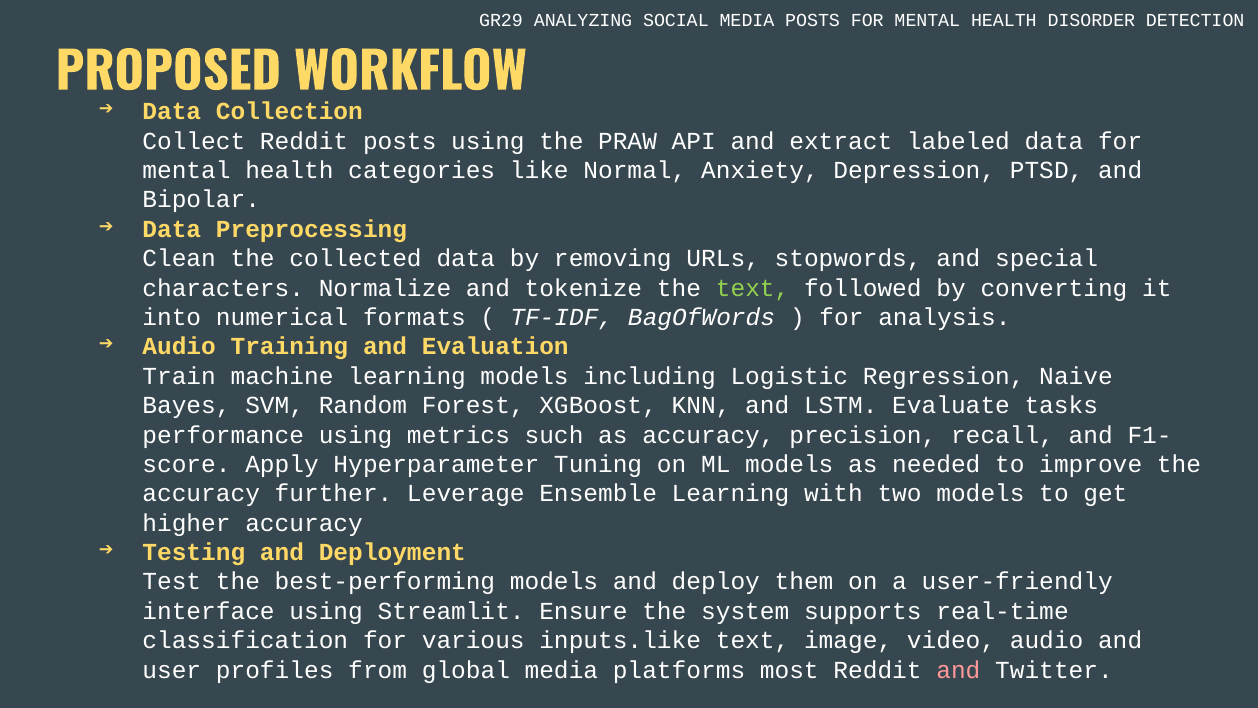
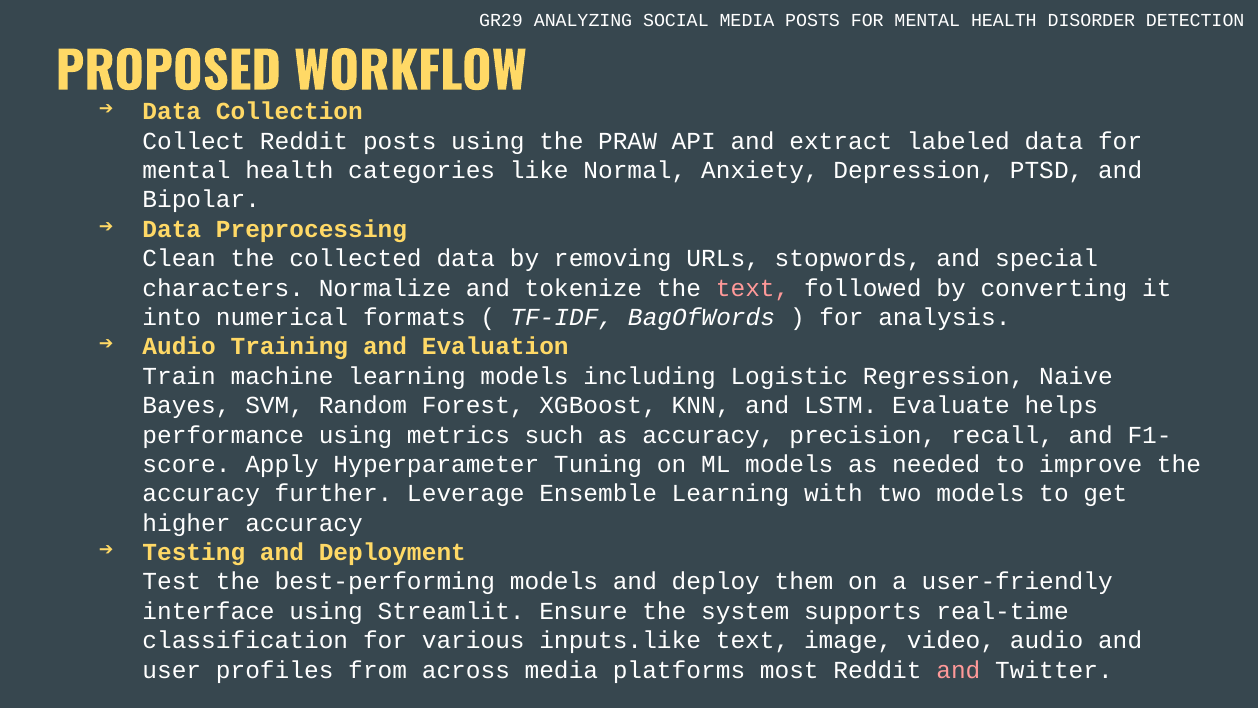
text colour: light green -> pink (753, 288)
tasks: tasks -> helps (1061, 405)
global: global -> across (466, 670)
